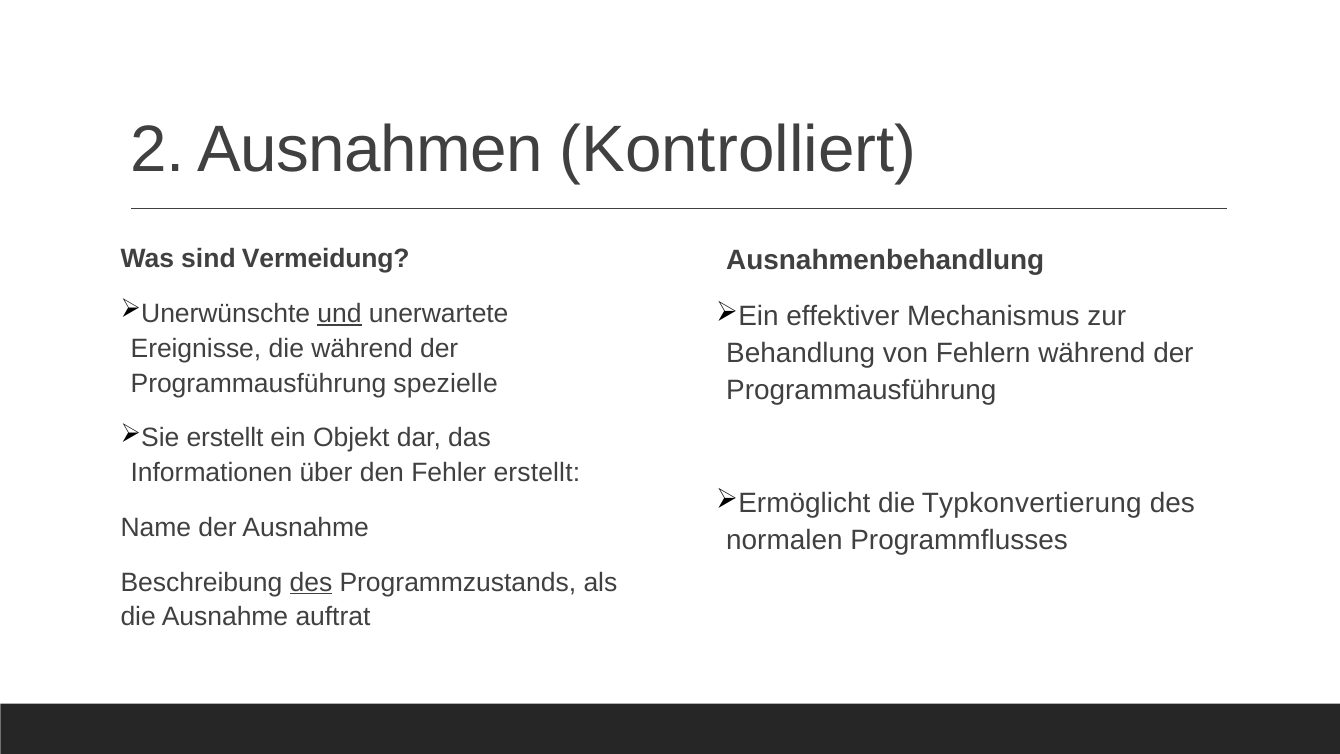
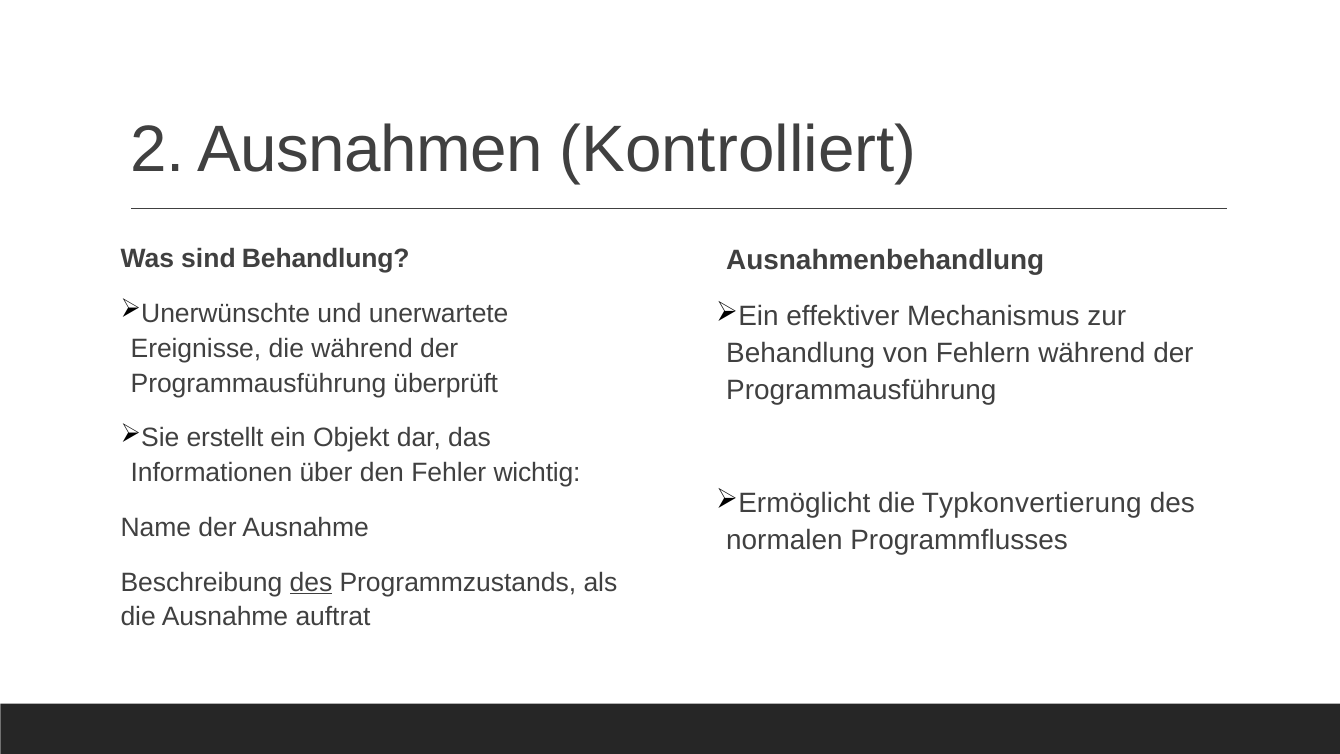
sind Vermeidung: Vermeidung -> Behandlung (326, 259)
und underline: present -> none (340, 314)
spezielle: spezielle -> überprüft (446, 384)
Fehler erstellt: erstellt -> wichtig (537, 473)
